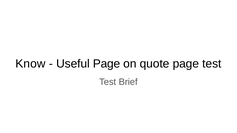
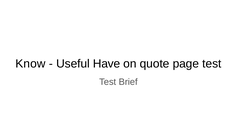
Useful Page: Page -> Have (107, 64)
